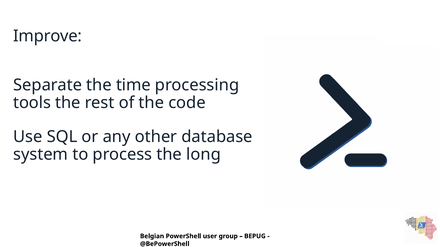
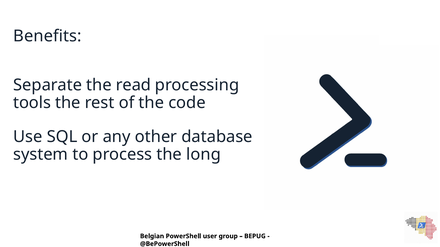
Improve: Improve -> Benefits (47, 36)
time: time -> read (133, 85)
